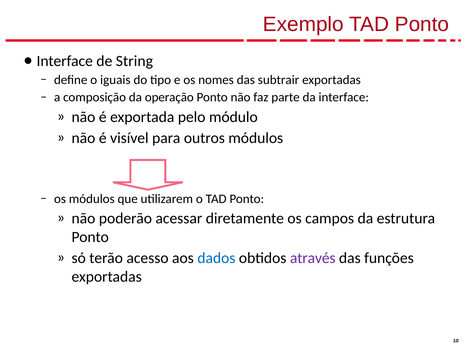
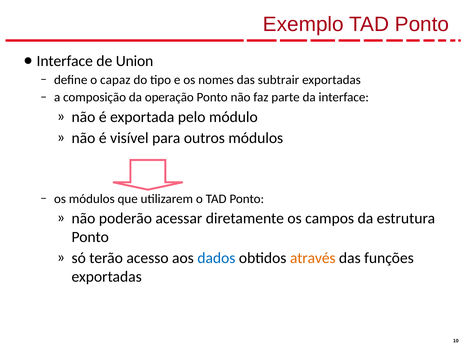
String: String -> Union (135, 61)
iguais: iguais -> capaz (115, 80)
através colour: purple -> orange (313, 258)
